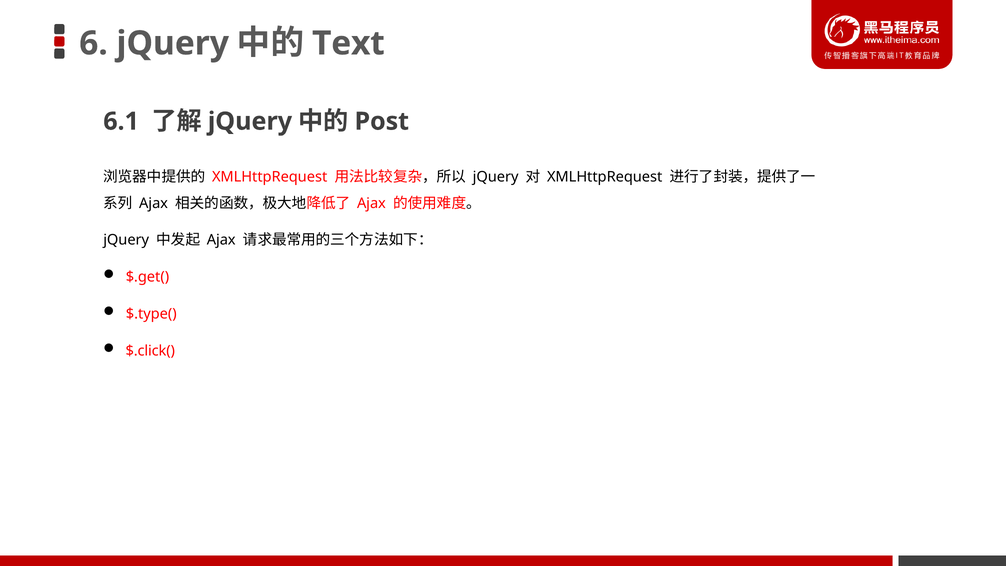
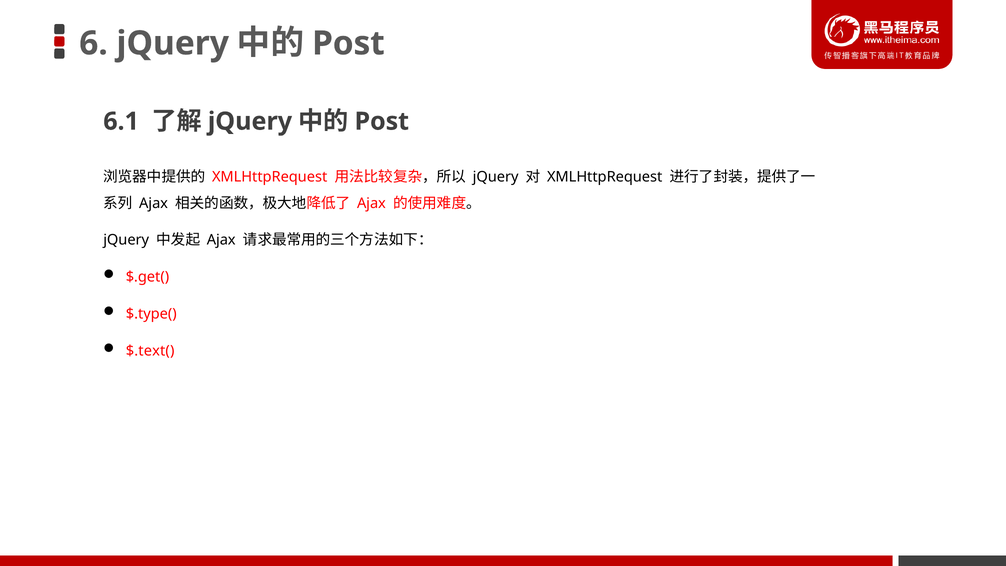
Text: Text -> Post (348, 43)
$.click(: $.click( -> $.text( (150, 351)
